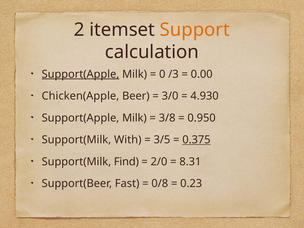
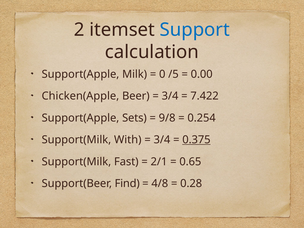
Support colour: orange -> blue (195, 30)
Support(Apple underline: present -> none (80, 74)
/3: /3 -> /5 (173, 74)
3/0: 3/0 -> 3/4 (170, 96)
4.930: 4.930 -> 7.422 (205, 96)
Milk: Milk -> Sets (134, 118)
3/8: 3/8 -> 9/8 (167, 118)
0.950: 0.950 -> 0.254 (202, 118)
3/5: 3/5 -> 3/4 (162, 140)
Find: Find -> Fast (126, 162)
2/0: 2/0 -> 2/1 (159, 162)
8.31: 8.31 -> 0.65 (190, 162)
Fast: Fast -> Find (127, 184)
0/8: 0/8 -> 4/8 (160, 184)
0.23: 0.23 -> 0.28 (191, 184)
